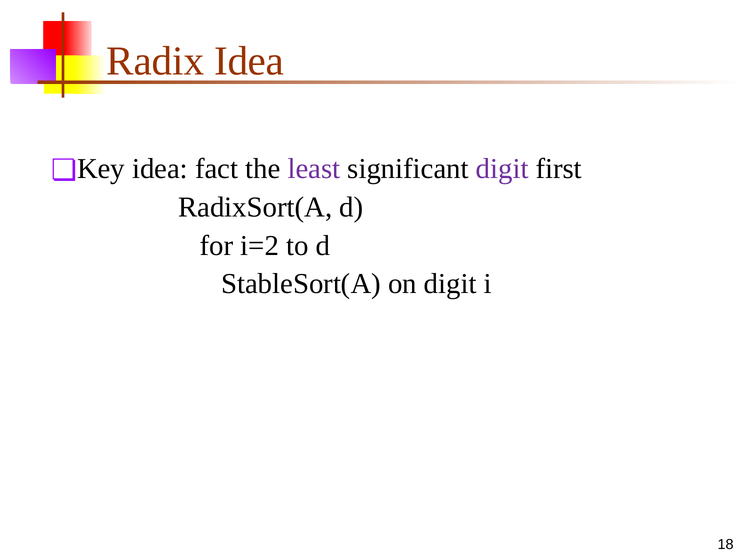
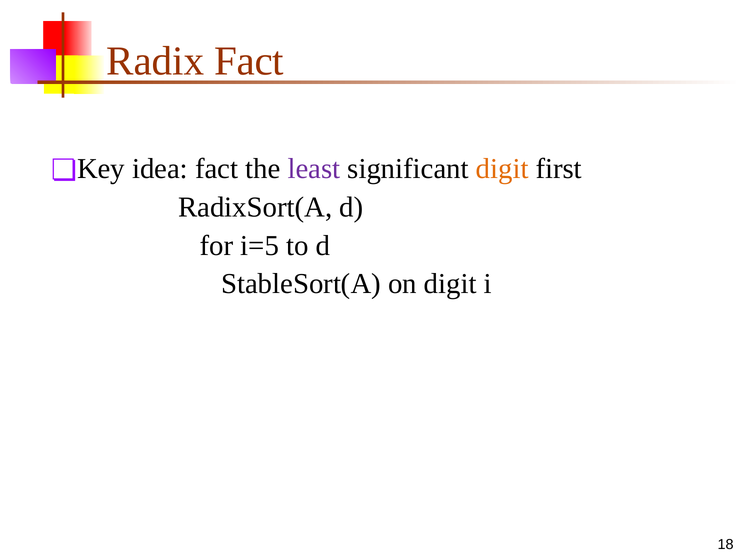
Radix Idea: Idea -> Fact (249, 61)
digit colour: purple -> orange (502, 169)
i=2: i=2 -> i=5 (260, 245)
